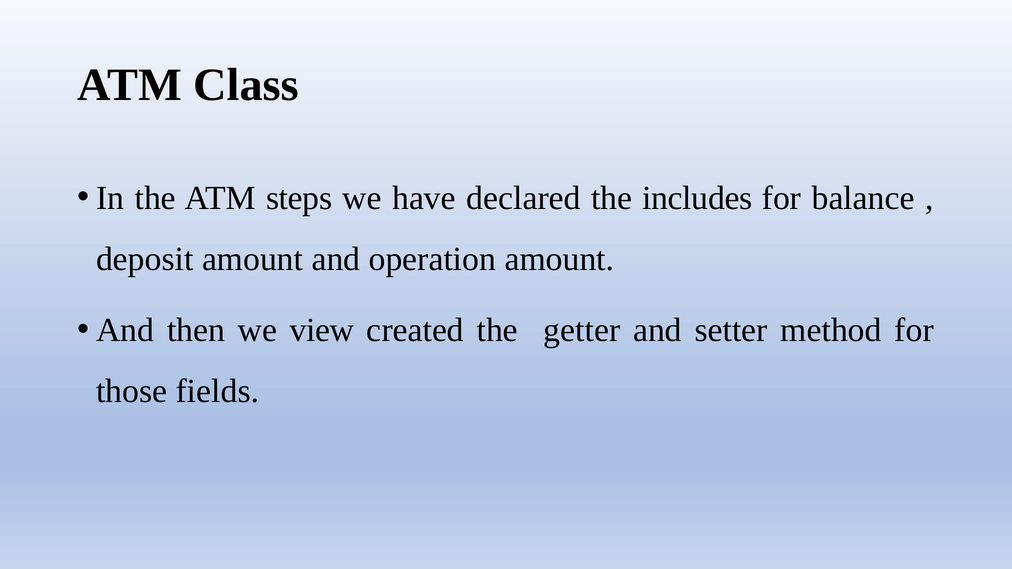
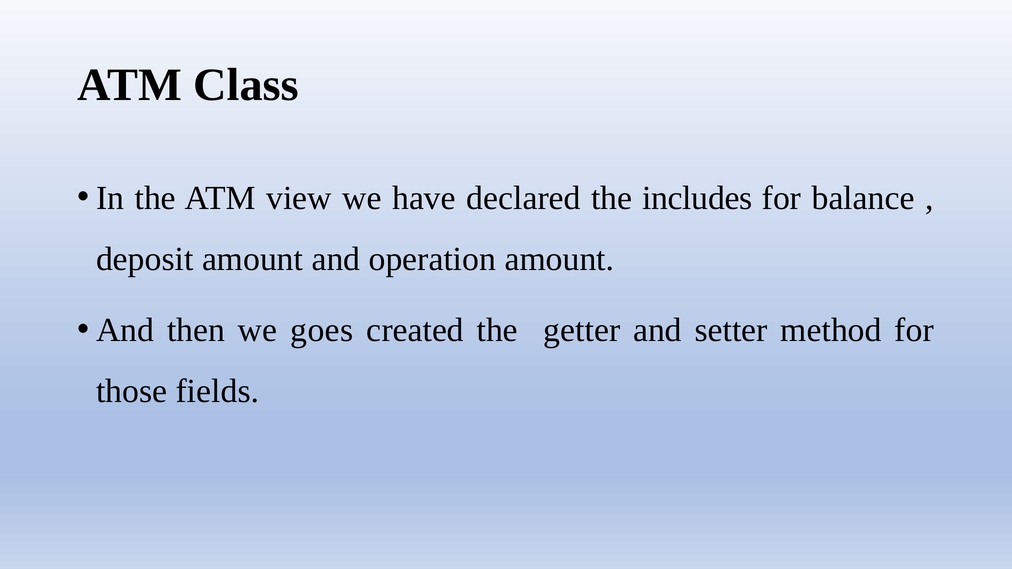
steps: steps -> view (299, 198)
view: view -> goes (322, 330)
